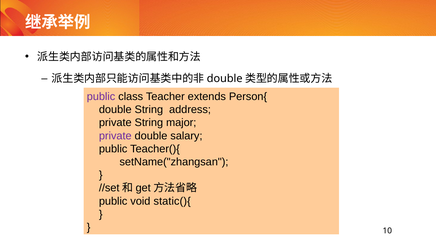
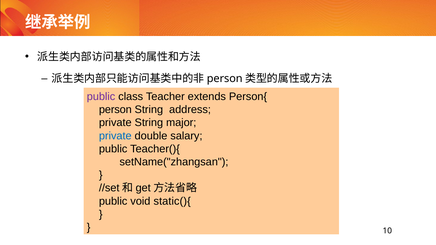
double: double -> person (225, 79)
double: double -> person (115, 110)
private colour: purple -> blue (115, 136)
